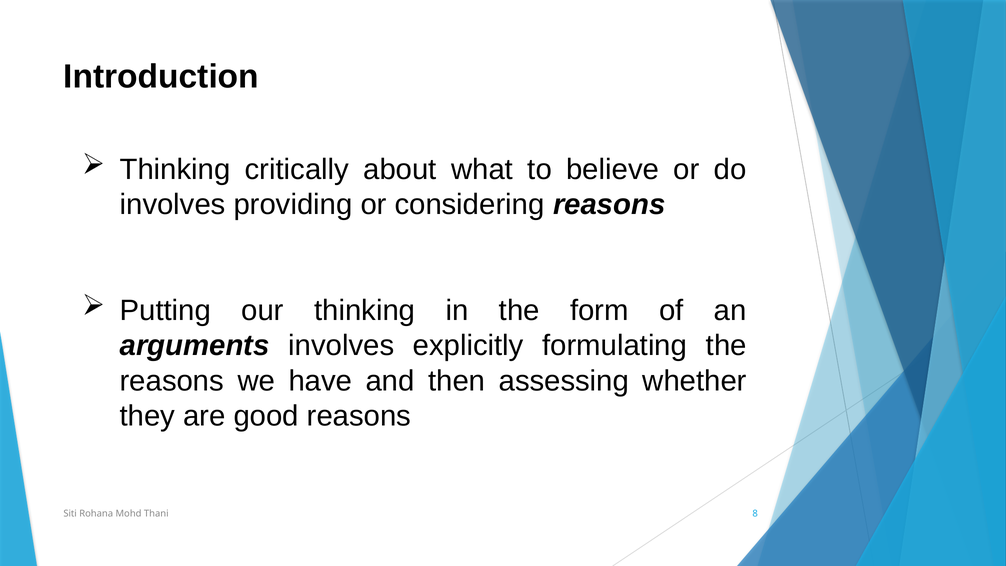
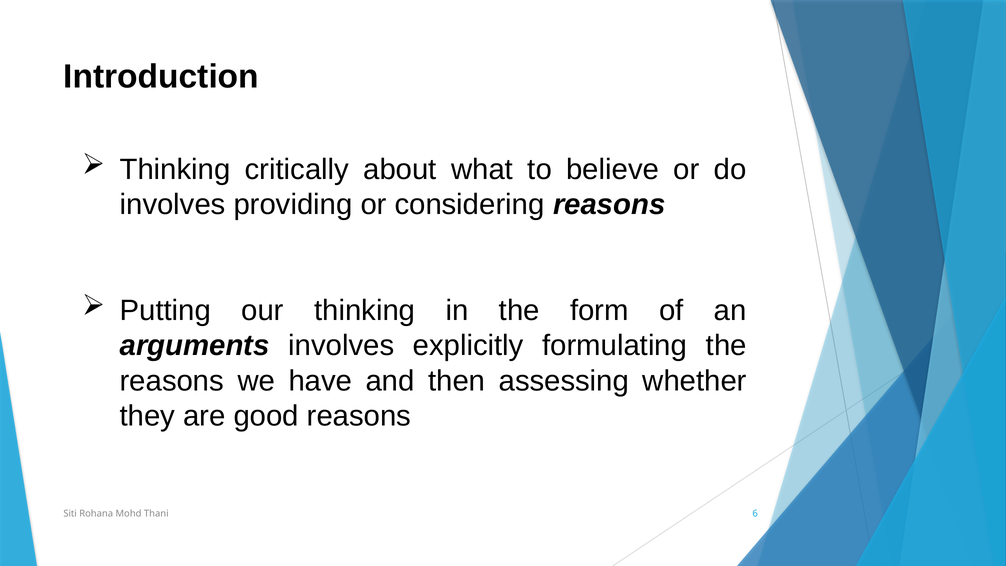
8: 8 -> 6 (755, 513)
